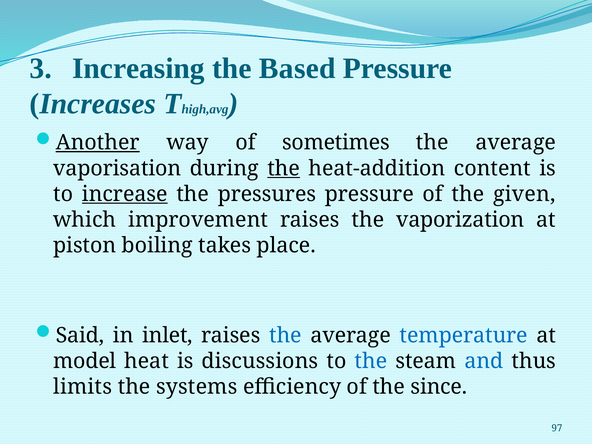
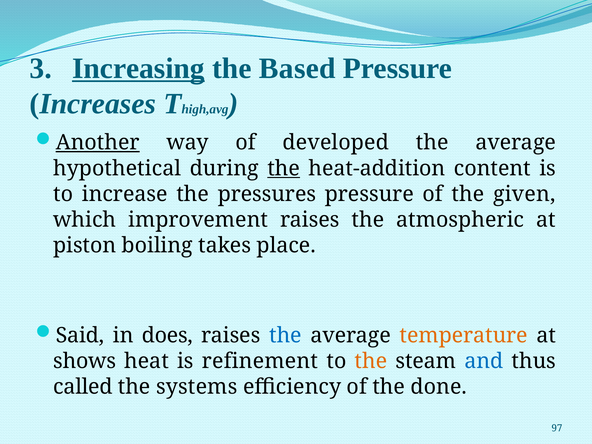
Increasing underline: none -> present (138, 68)
sometimes: sometimes -> developed (336, 143)
vaporisation: vaporisation -> hypothetical (117, 168)
increase underline: present -> none (125, 194)
vaporization: vaporization -> atmospheric (460, 220)
inlet: inlet -> does (167, 335)
temperature colour: blue -> orange (464, 335)
model: model -> shows (85, 361)
discussions: discussions -> refinement (260, 361)
the colour: blue -> orange (371, 361)
limits: limits -> called (83, 387)
since: since -> done (439, 387)
